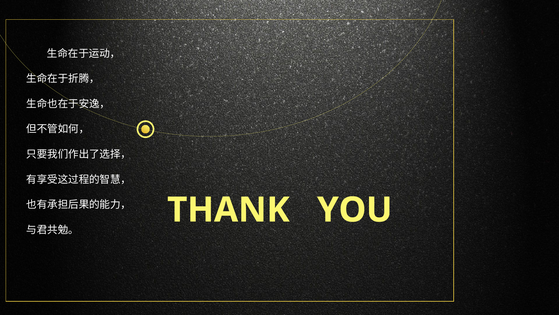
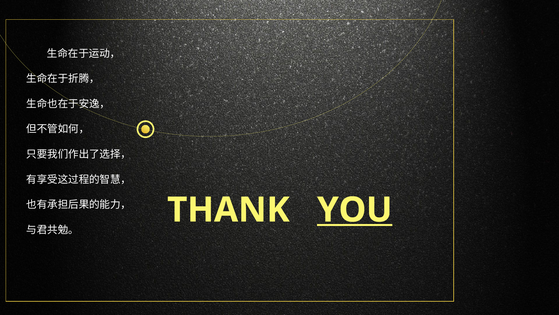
YOU underline: none -> present (355, 210)
